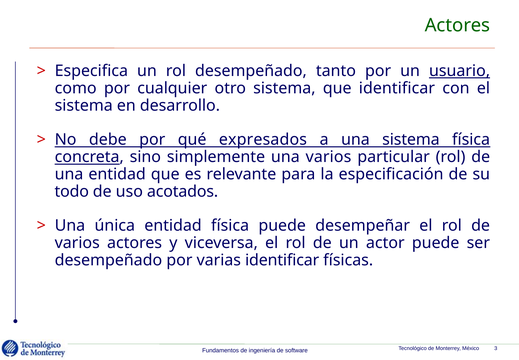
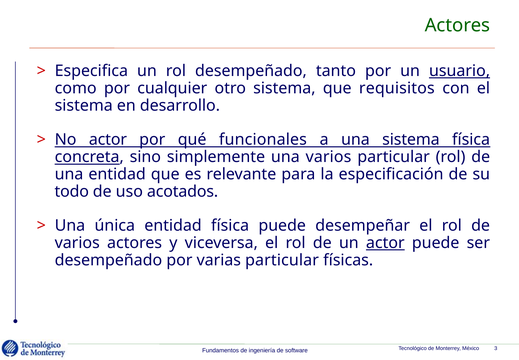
que identificar: identificar -> requisitos (397, 88)
No debe: debe -> actor (108, 139)
expresados: expresados -> funcionales (263, 139)
actor underline: none -> present (385, 242)
varias identificar: identificar -> particular (282, 260)
